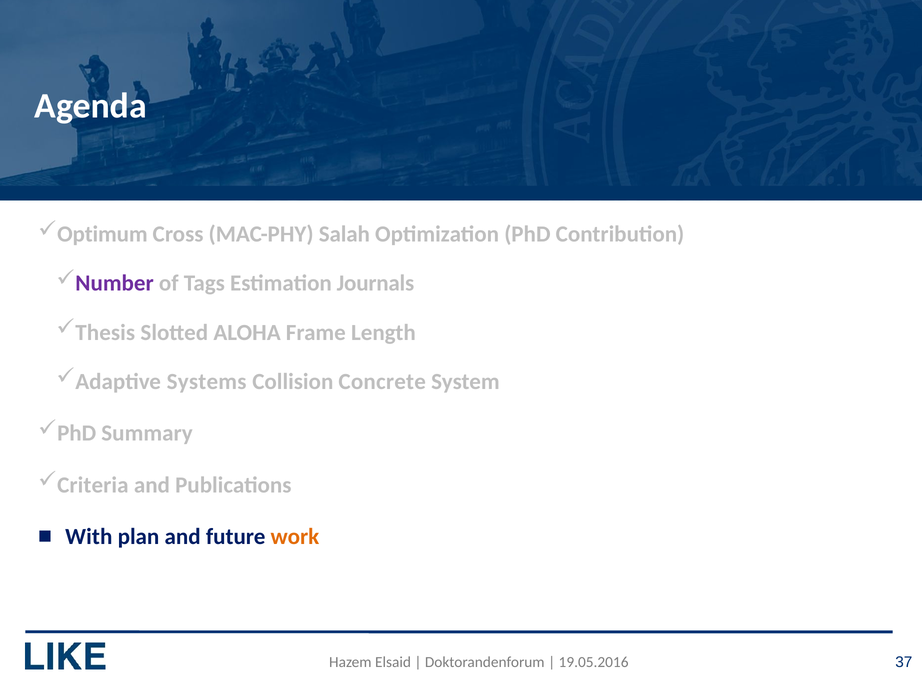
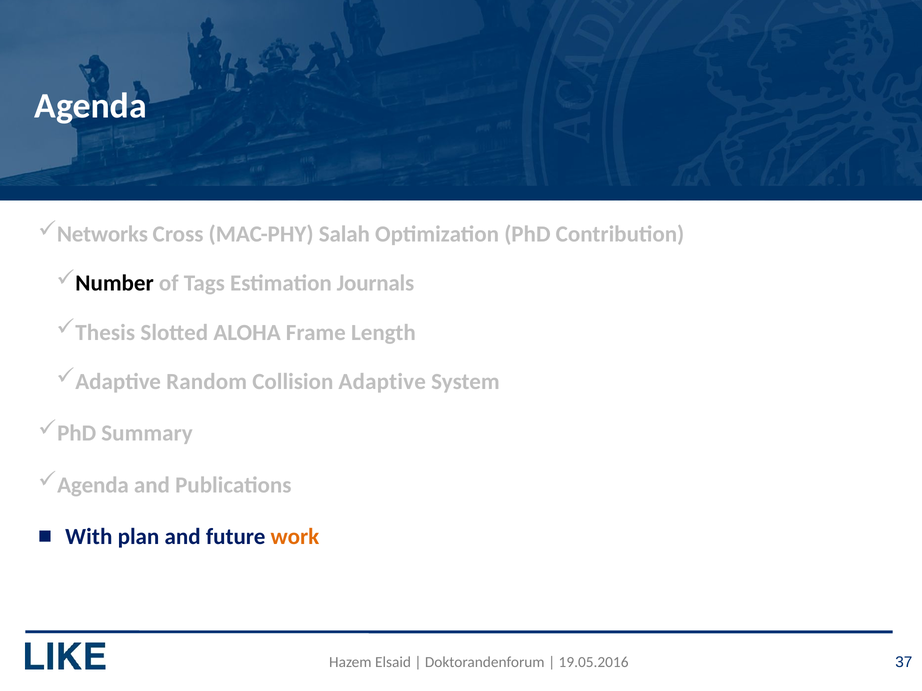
Optimum: Optimum -> Networks (102, 234)
Number colour: purple -> black (115, 284)
Systems: Systems -> Random (207, 382)
Collision Concrete: Concrete -> Adaptive (382, 382)
Criteria: Criteria -> Agenda (93, 485)
